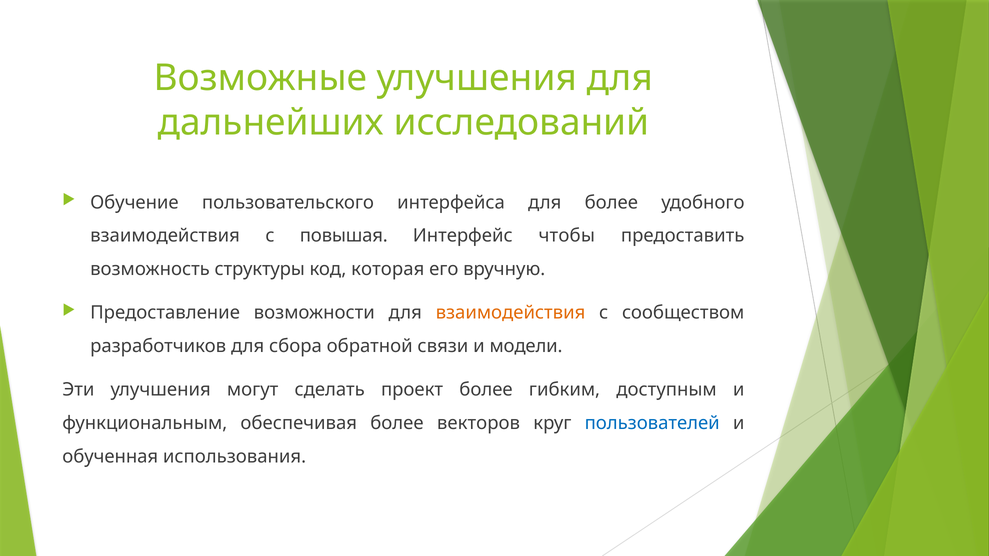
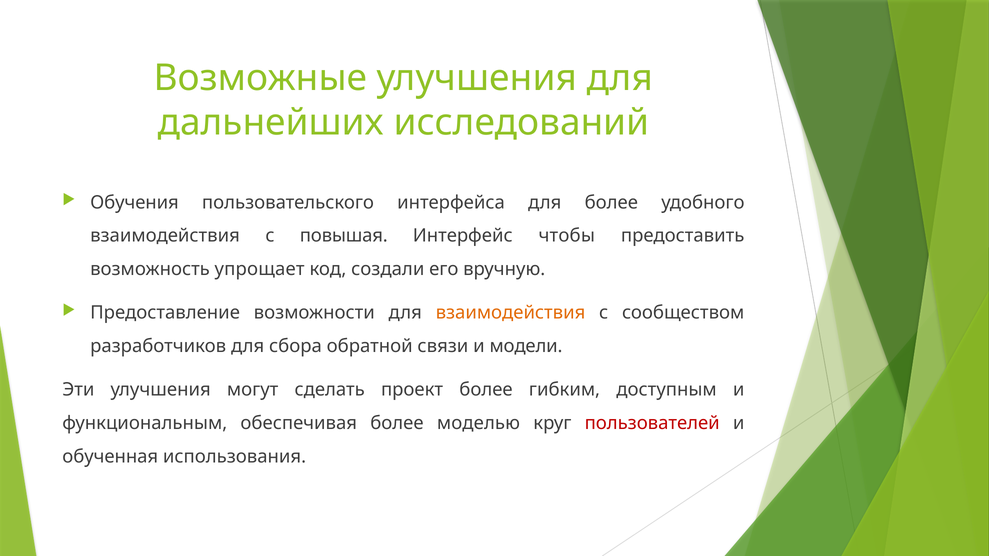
Обучение: Обучение -> Обучения (134, 203)
структуры: структуры -> упрощает (260, 269)
которая: которая -> создали (388, 269)
векторов: векторов -> моделью (478, 423)
пользователей colour: blue -> red (652, 423)
